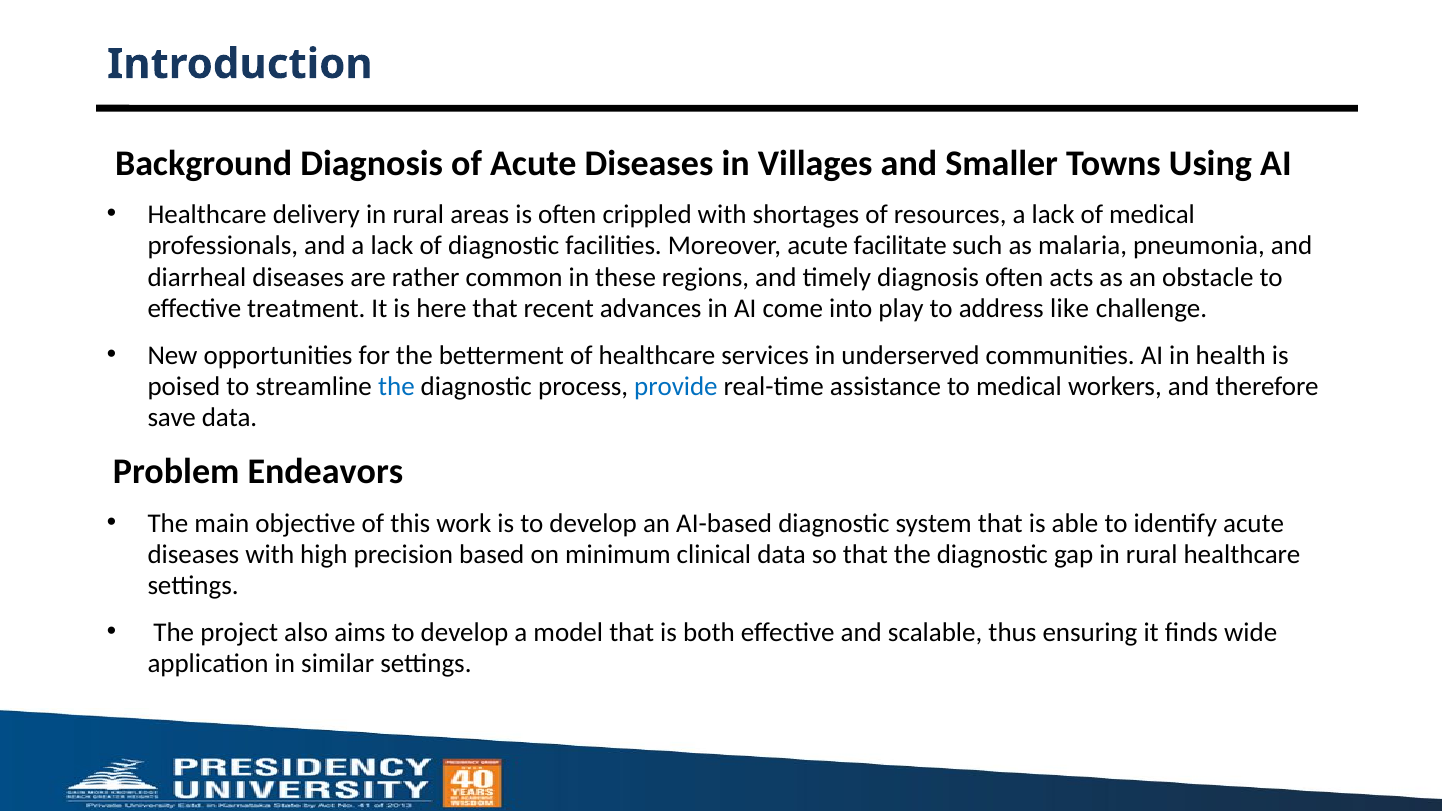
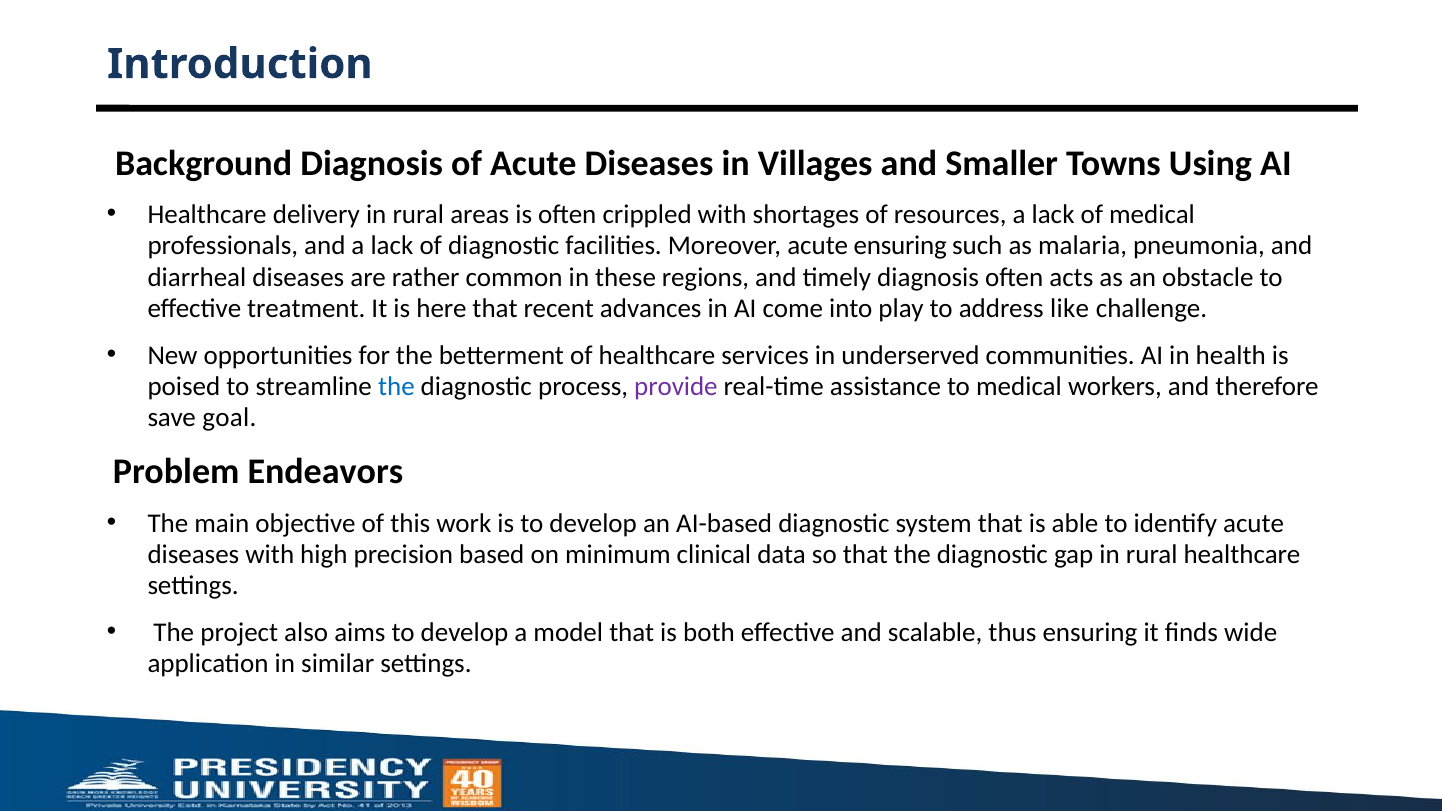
acute facilitate: facilitate -> ensuring (900, 246)
provide colour: blue -> purple (676, 386)
save data: data -> goal (229, 418)
